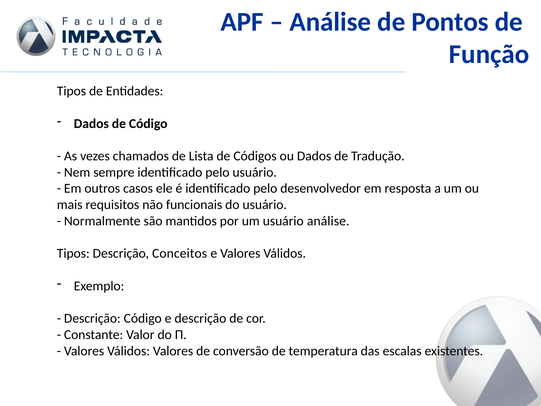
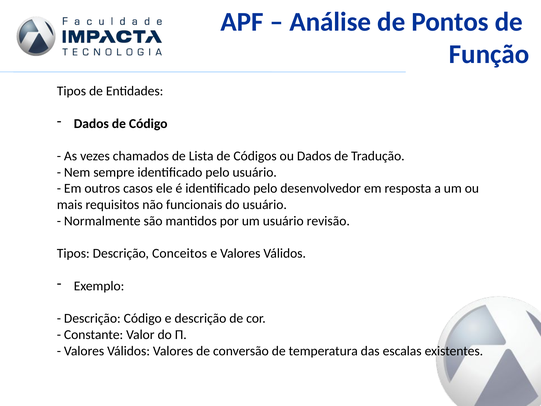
usuário análise: análise -> revisão (328, 221)
